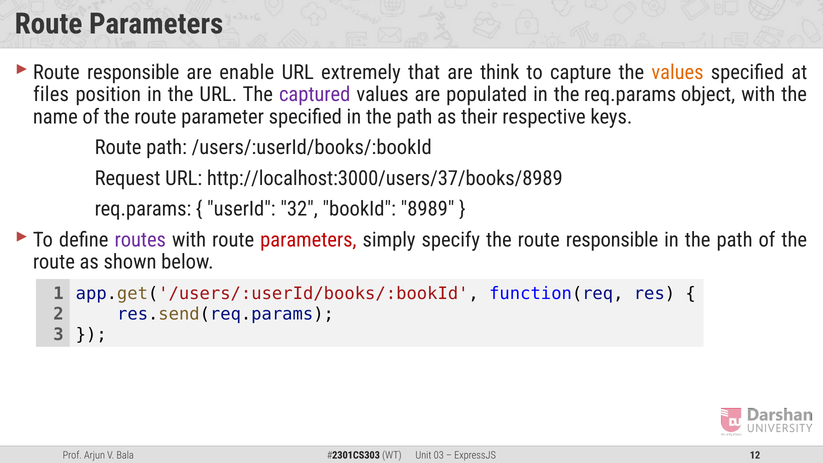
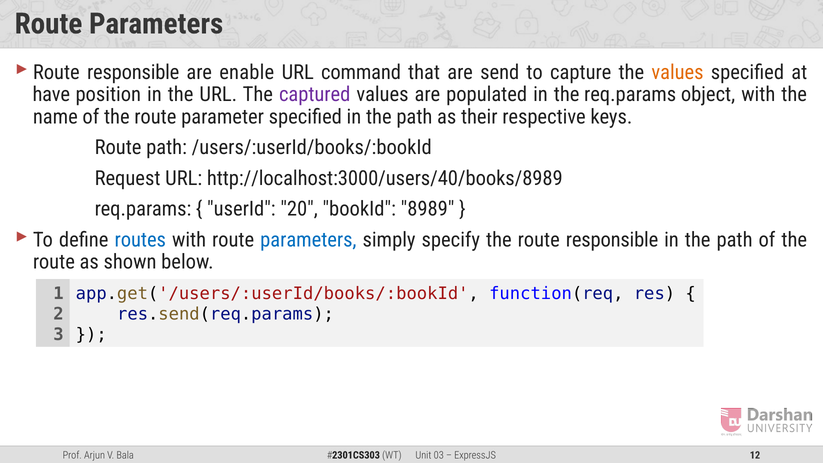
extremely: extremely -> command (361, 72)
think: think -> send (500, 72)
files: files -> have (51, 95)
http://localhost:3000/users/37/books/8989: http://localhost:3000/users/37/books/8989 -> http://localhost:3000/users/40/books/8989 (385, 178)
32: 32 -> 20 (299, 209)
routes colour: purple -> blue (140, 240)
parameters colour: red -> blue (308, 240)
